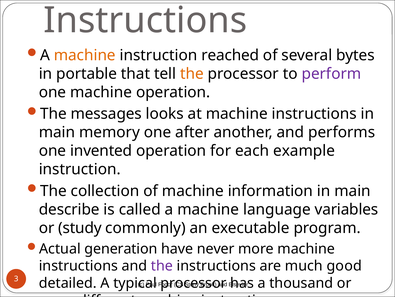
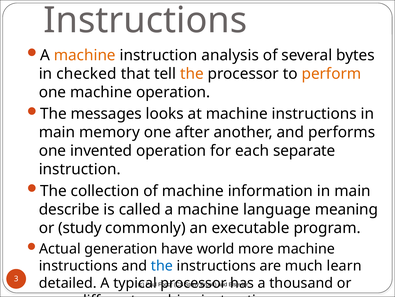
reached: reached -> analysis (230, 55)
portable: portable -> checked (86, 74)
perform colour: purple -> orange (331, 74)
example: example -> separate (304, 150)
variables: variables -> meaning (346, 209)
never: never -> world (216, 248)
the colour: purple -> blue (162, 265)
good: good -> learn (344, 265)
